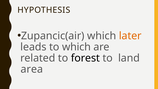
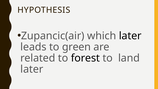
later colour: orange -> black (130, 36)
to which: which -> green (76, 47)
area: area -> later (32, 69)
